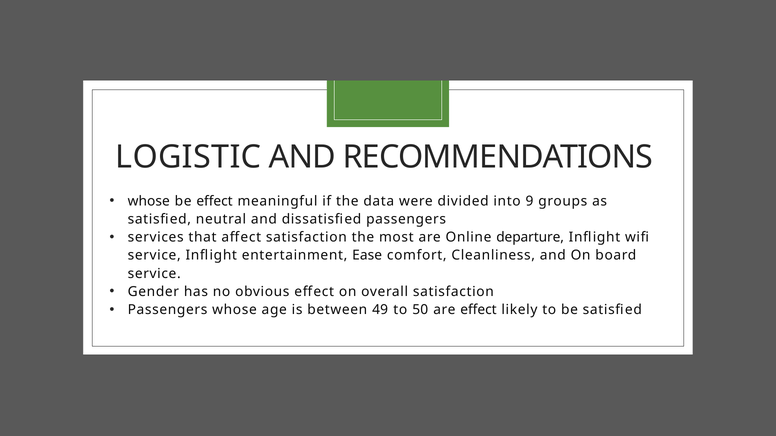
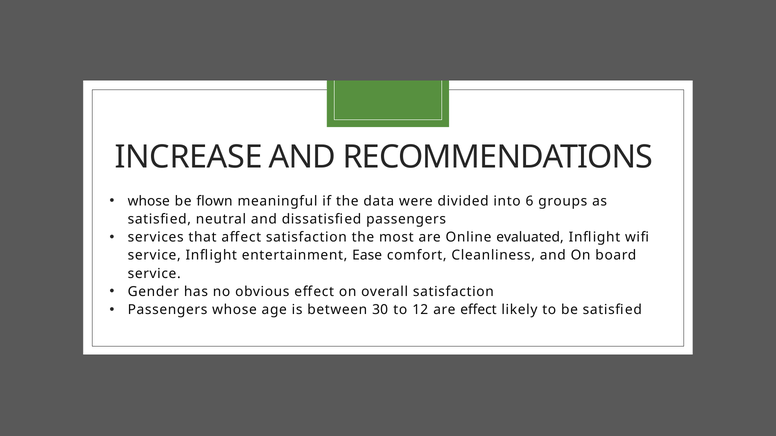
LOGISTIC: LOGISTIC -> INCREASE (189, 157)
be effect: effect -> flown (215, 201)
9: 9 -> 6 (529, 201)
departure: departure -> evaluated (530, 238)
49: 49 -> 30 (380, 310)
50: 50 -> 12 (420, 310)
